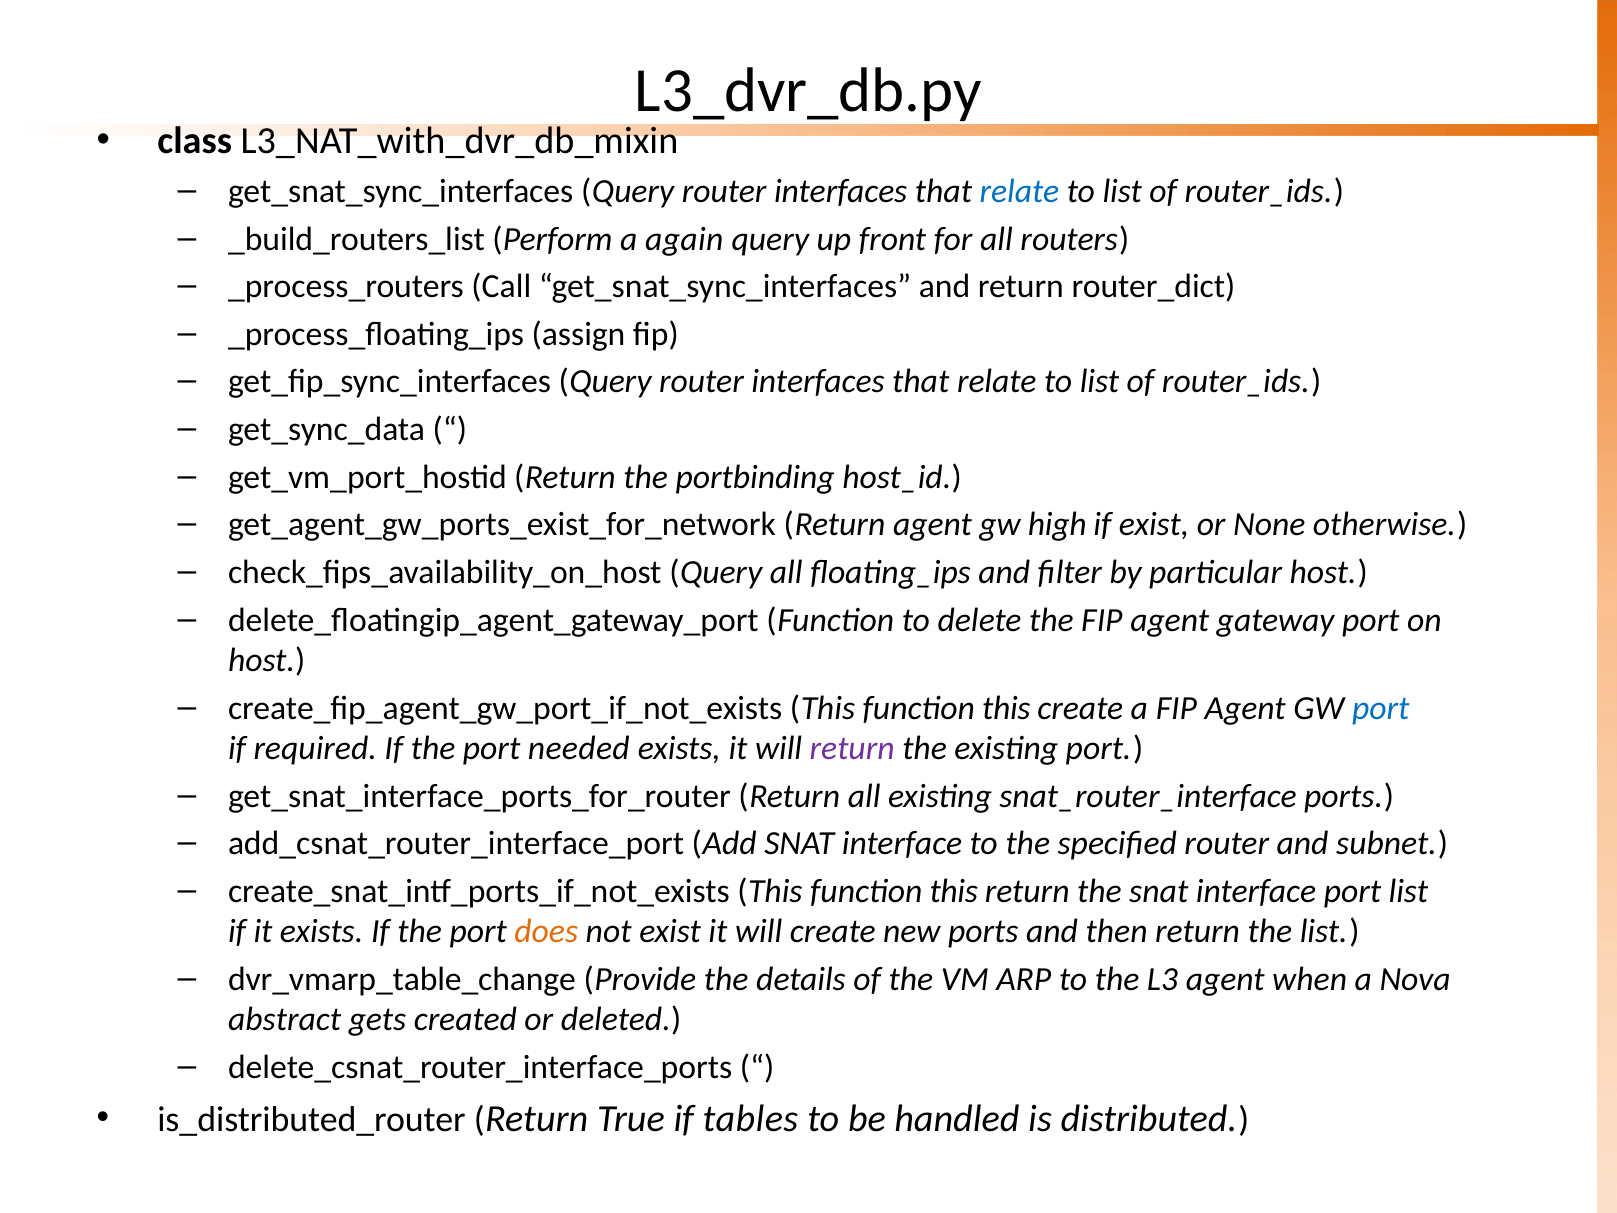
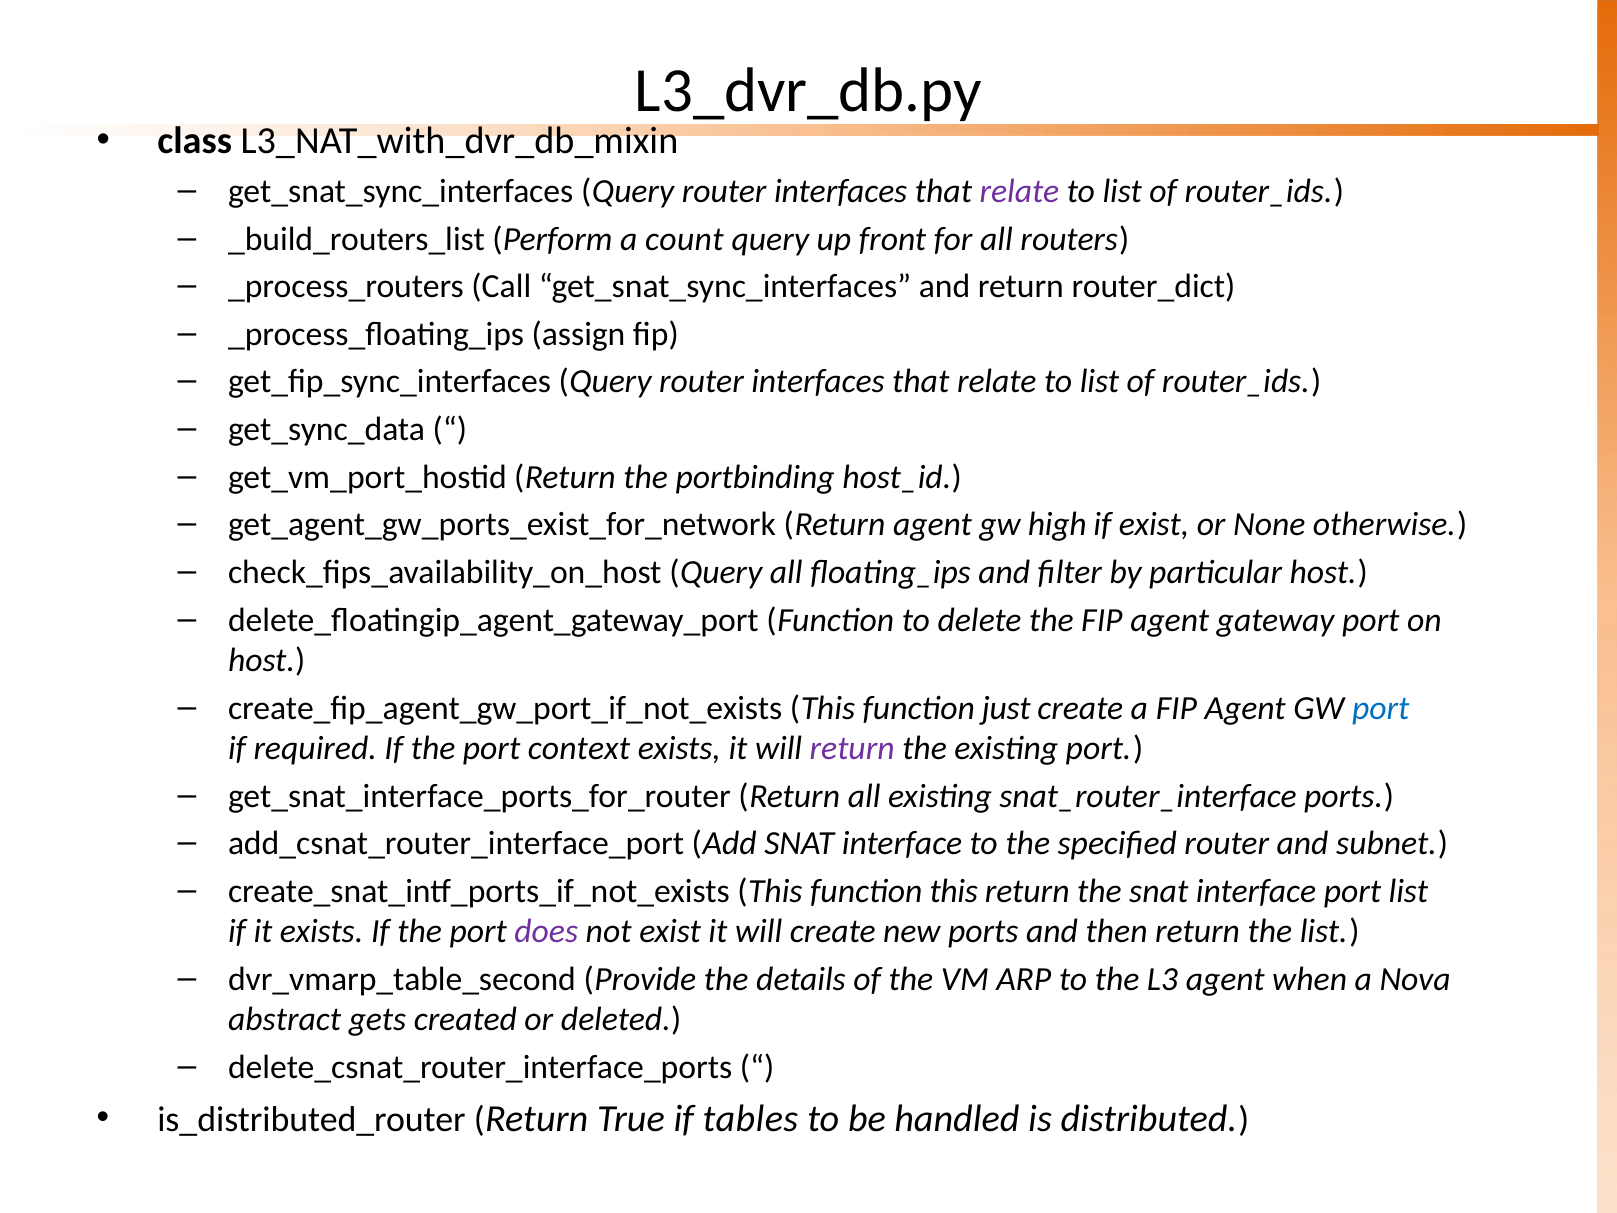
relate colour: blue -> purple (1019, 191)
again: again -> count (684, 239)
create_fip_agent_gw_port_if_not_exists This function this: this -> just (1006, 708)
needed: needed -> context (579, 748)
does colour: orange -> purple (546, 932)
dvr_vmarp_table_change: dvr_vmarp_table_change -> dvr_vmarp_table_second (402, 979)
